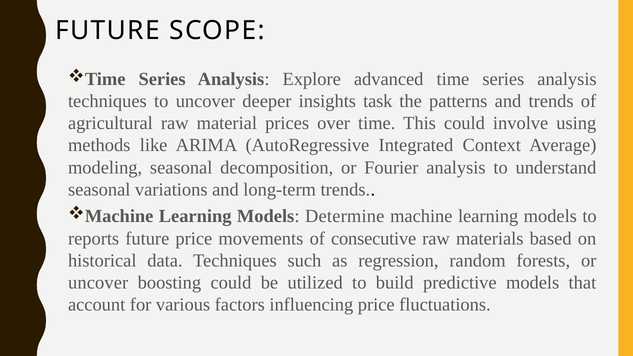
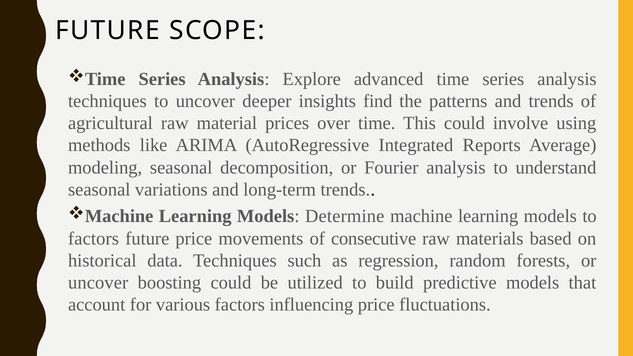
task: task -> find (378, 101)
Context: Context -> Reports (492, 145)
reports: reports -> factors (94, 238)
